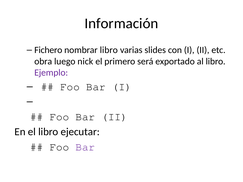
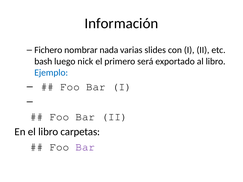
nombrar libro: libro -> nada (109, 50)
obra: obra -> bash (43, 61)
Ejemplo colour: purple -> blue (51, 73)
ejecutar: ejecutar -> carpetas (80, 132)
